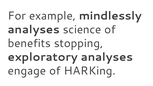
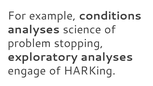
mindlessly: mindlessly -> conditions (110, 16)
benefits: benefits -> problem (29, 43)
